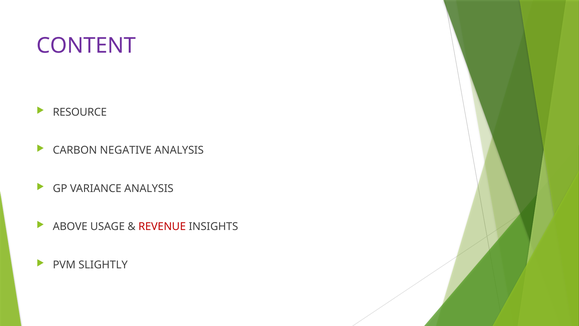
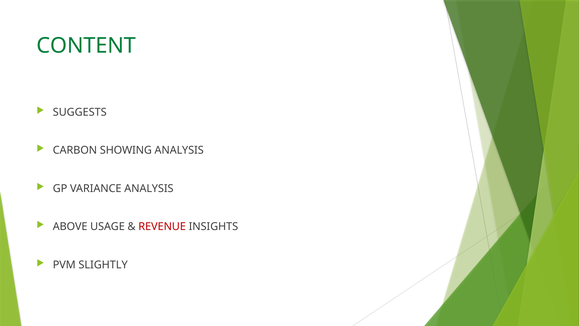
CONTENT colour: purple -> green (86, 46)
RESOURCE: RESOURCE -> SUGGESTS (80, 112)
NEGATIVE: NEGATIVE -> SHOWING (126, 150)
